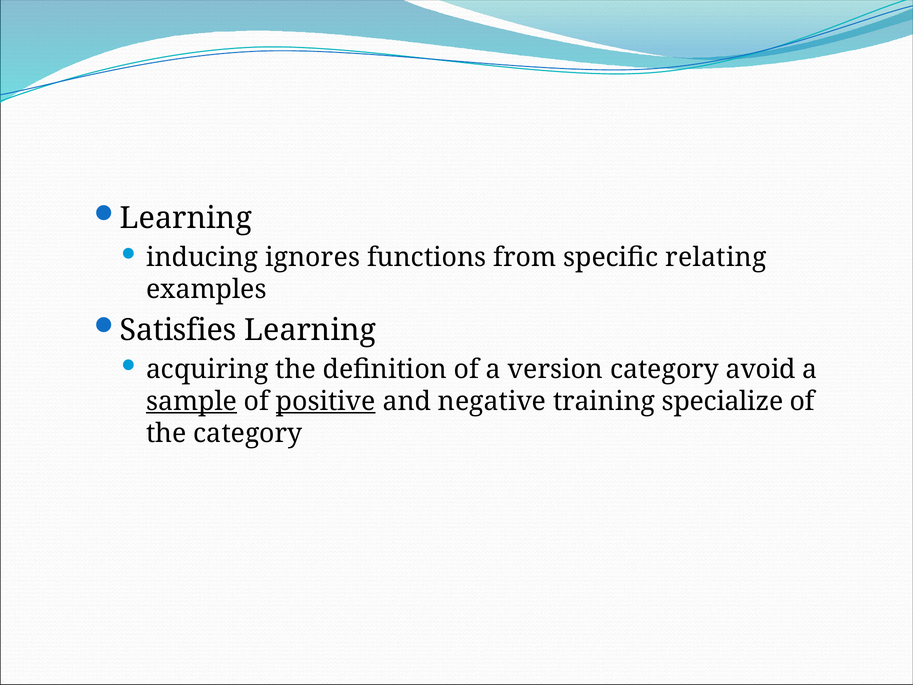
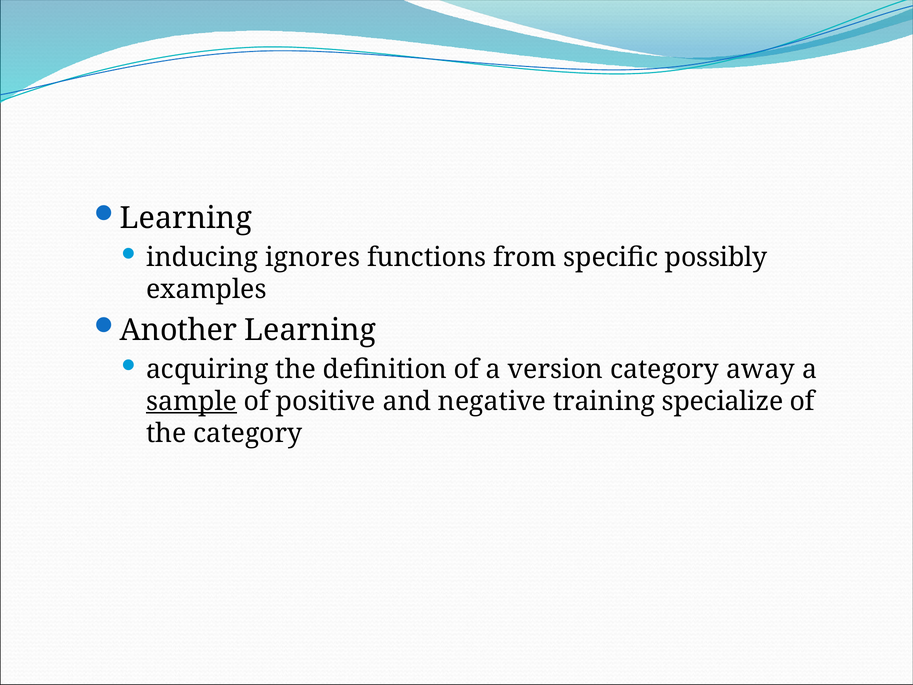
relating: relating -> possibly (716, 257)
Satisfies: Satisfies -> Another (178, 330)
avoid: avoid -> away (761, 369)
positive underline: present -> none (326, 401)
